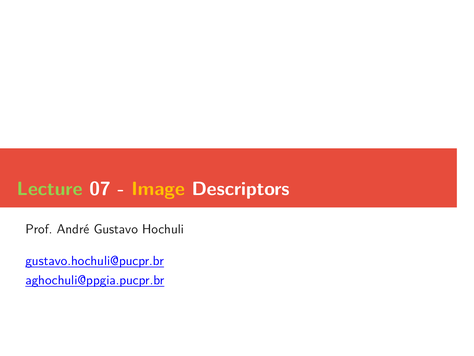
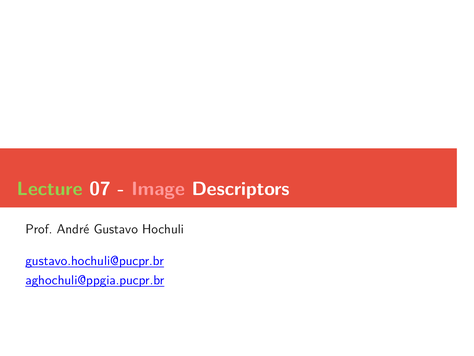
Image colour: yellow -> pink (158, 189)
